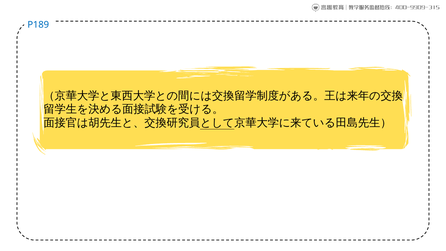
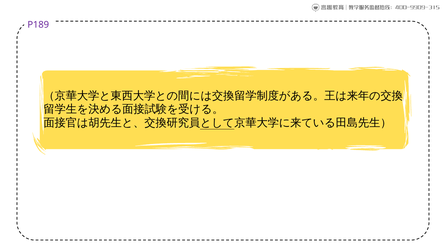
P189 colour: blue -> purple (38, 25)
